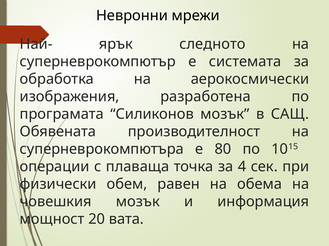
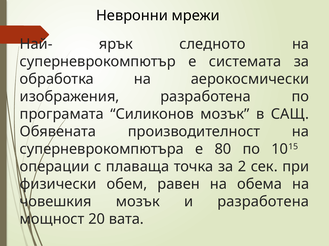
4: 4 -> 2 (242, 167)
и информация: информация -> разработена (263, 202)
